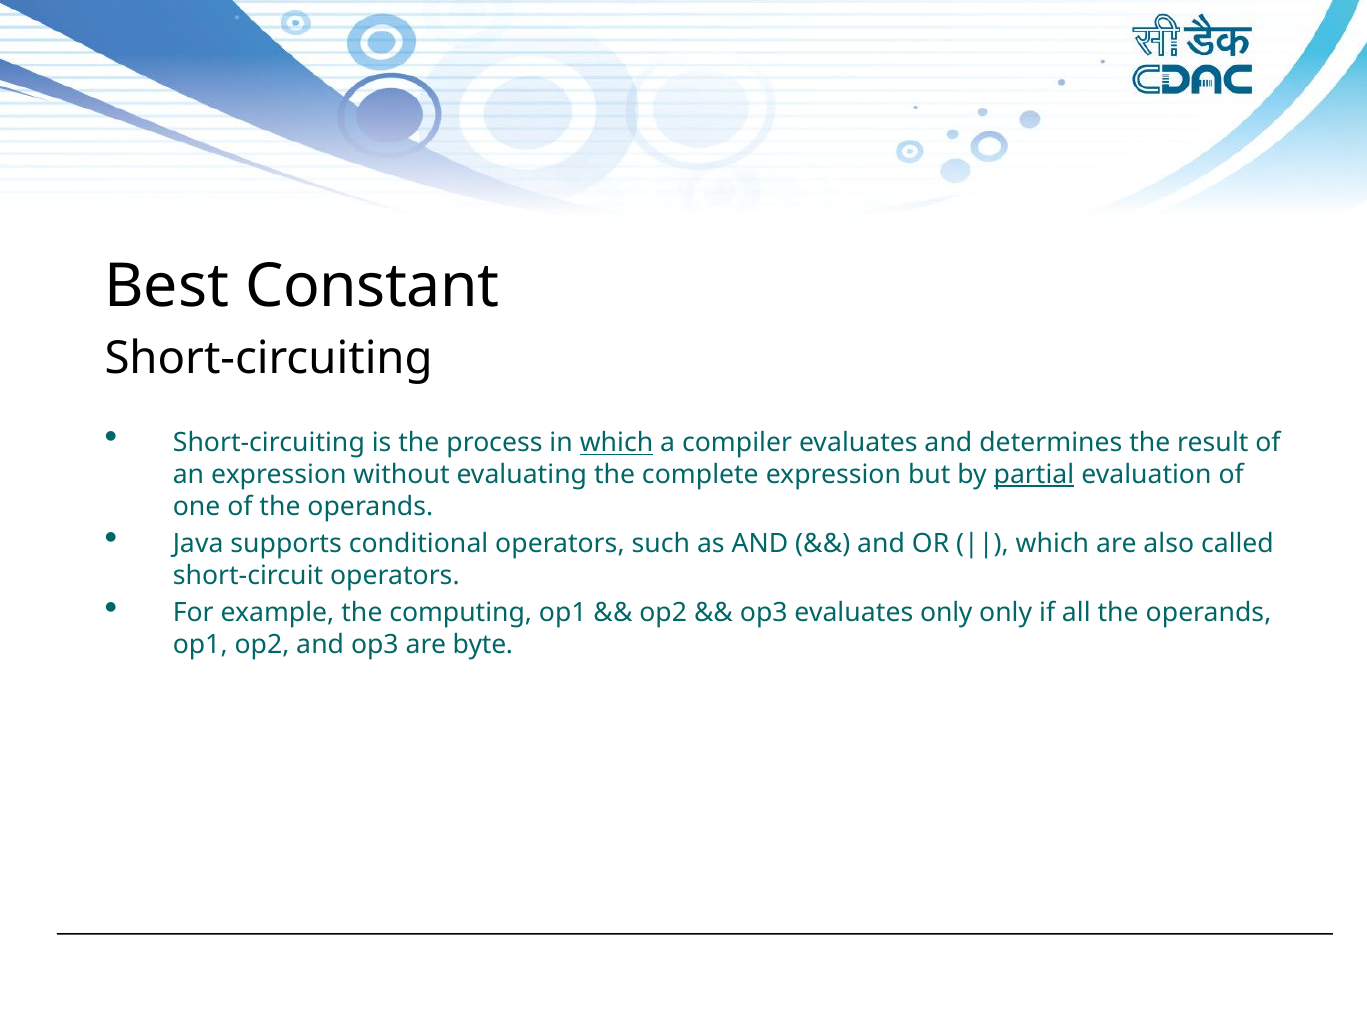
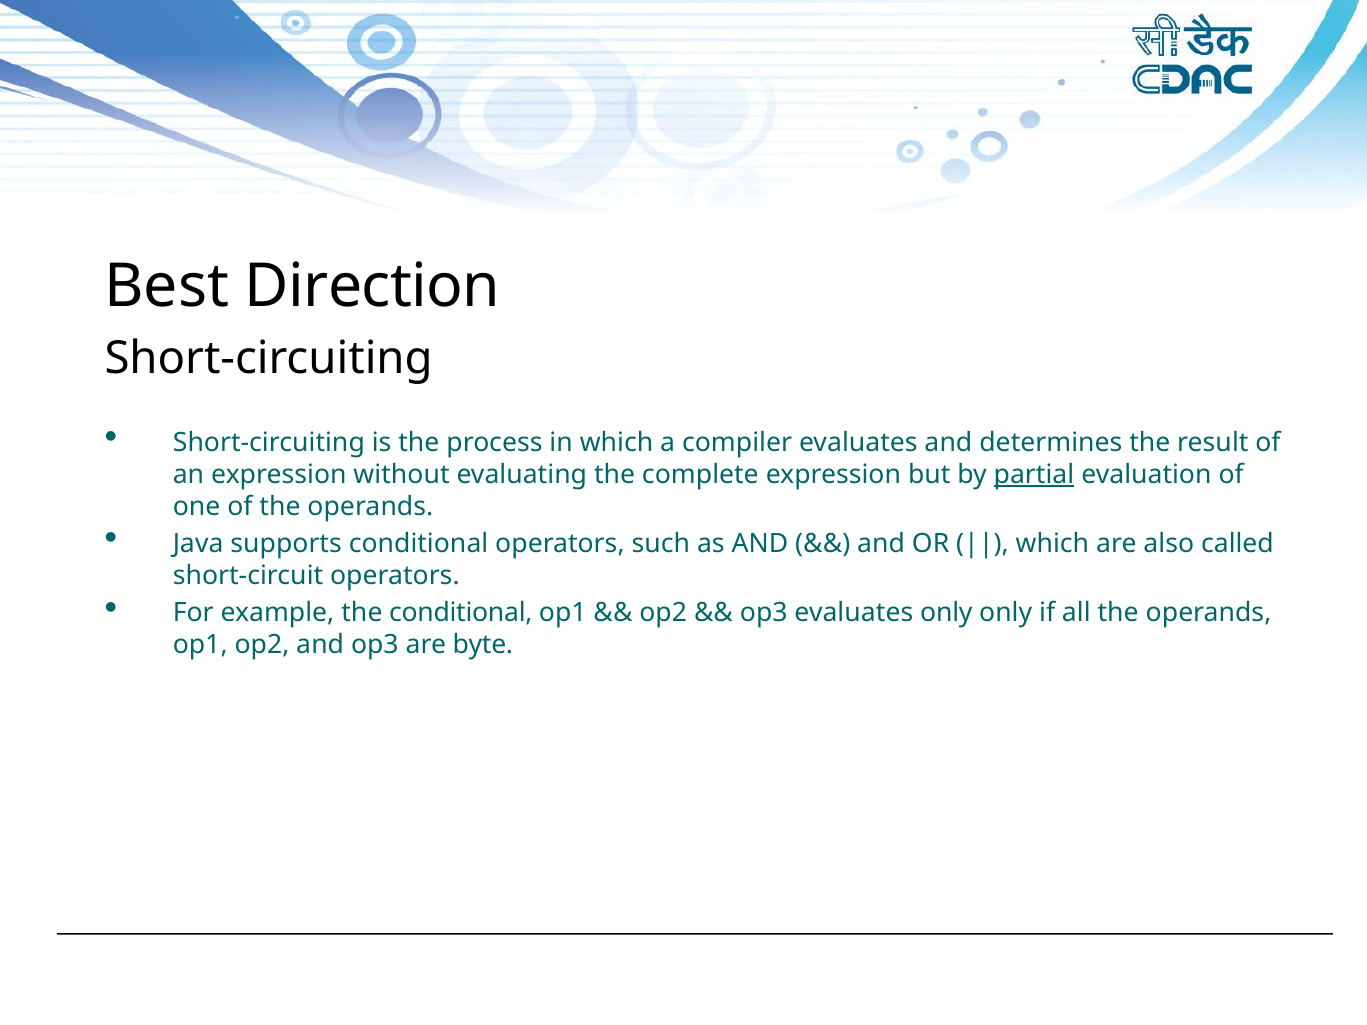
Constant: Constant -> Direction (373, 287)
which underline: present -> none (617, 443)
the computing: computing -> conditional (461, 613)
